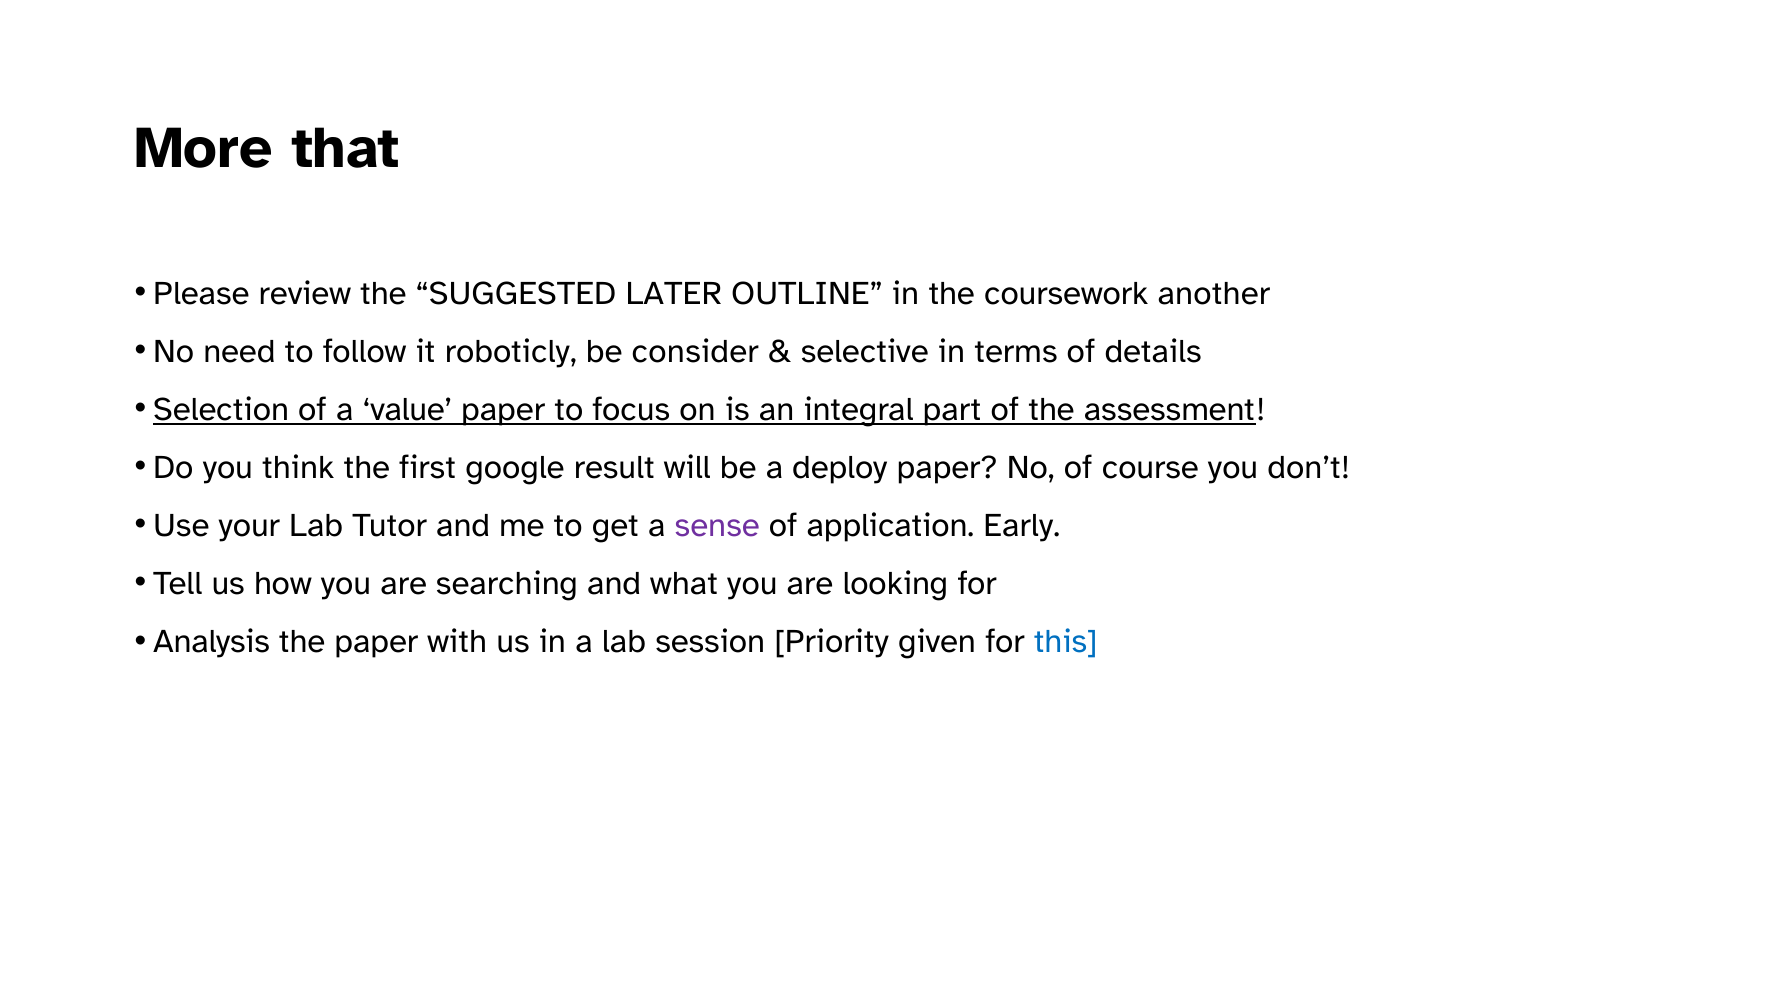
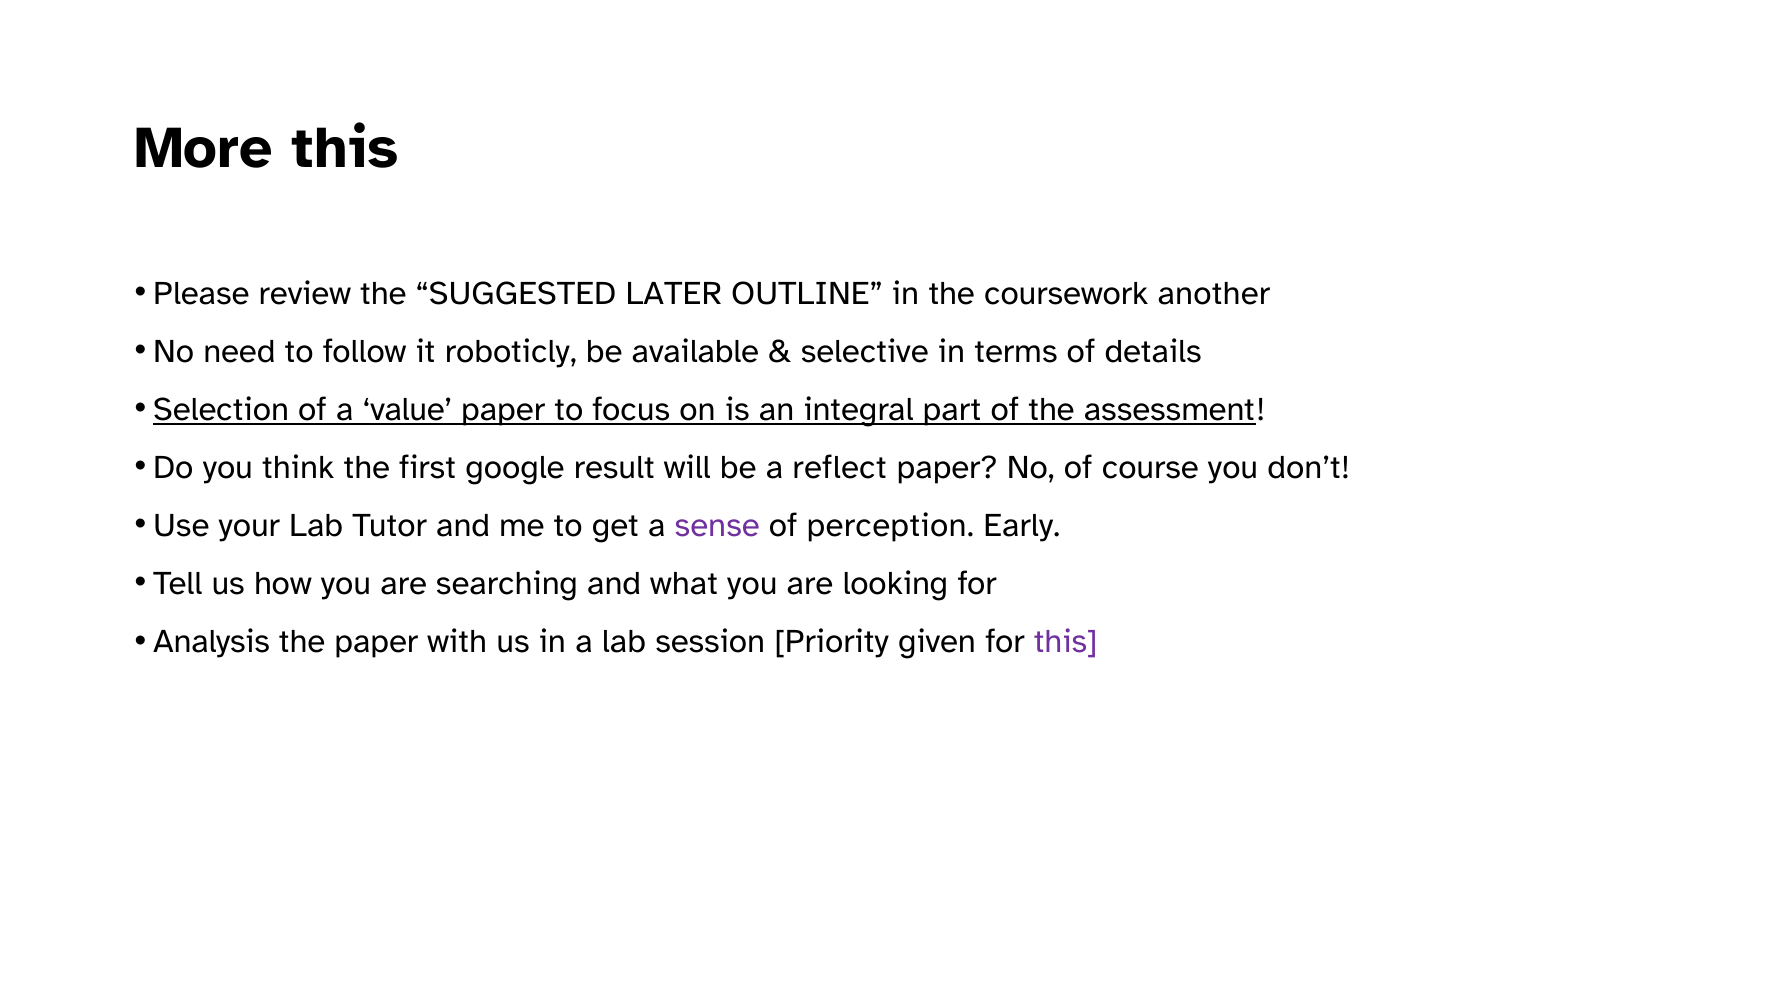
More that: that -> this (345, 148)
consider: consider -> available (695, 351)
deploy: deploy -> reflect (840, 467)
application: application -> perception (890, 526)
this colour: blue -> purple (1066, 642)
